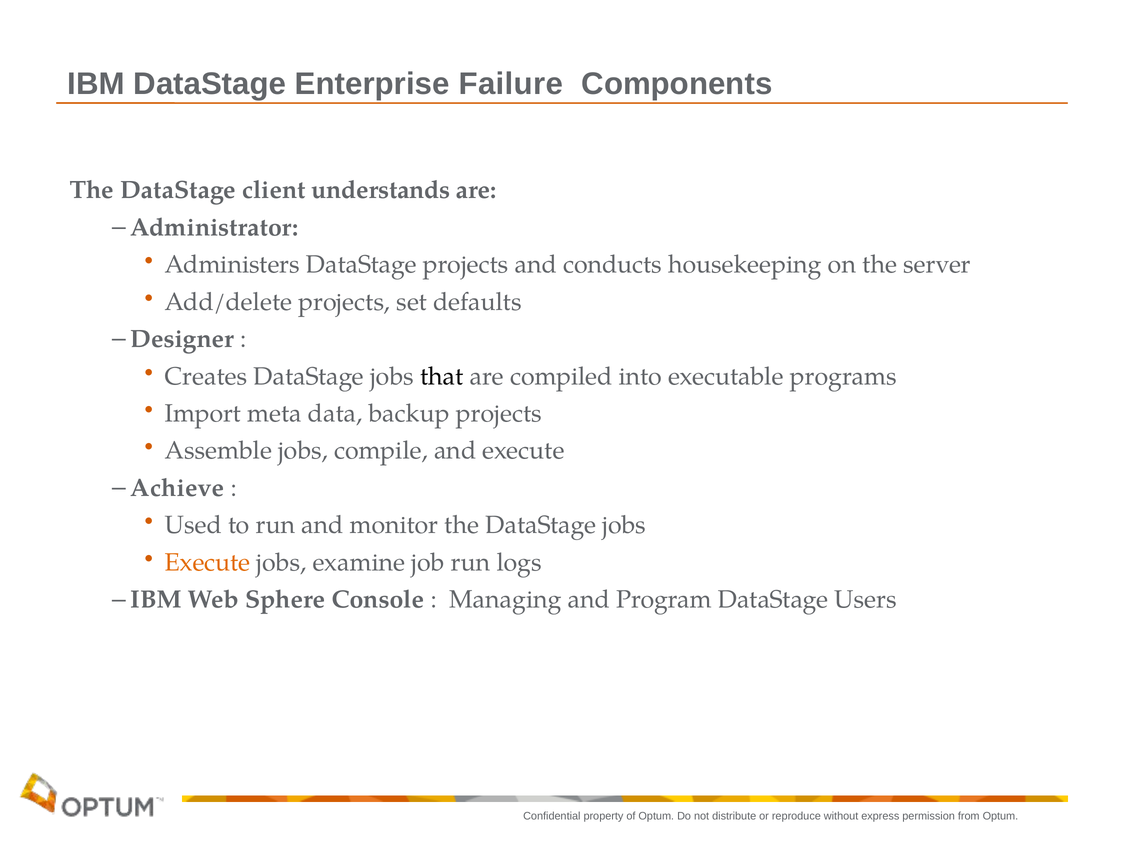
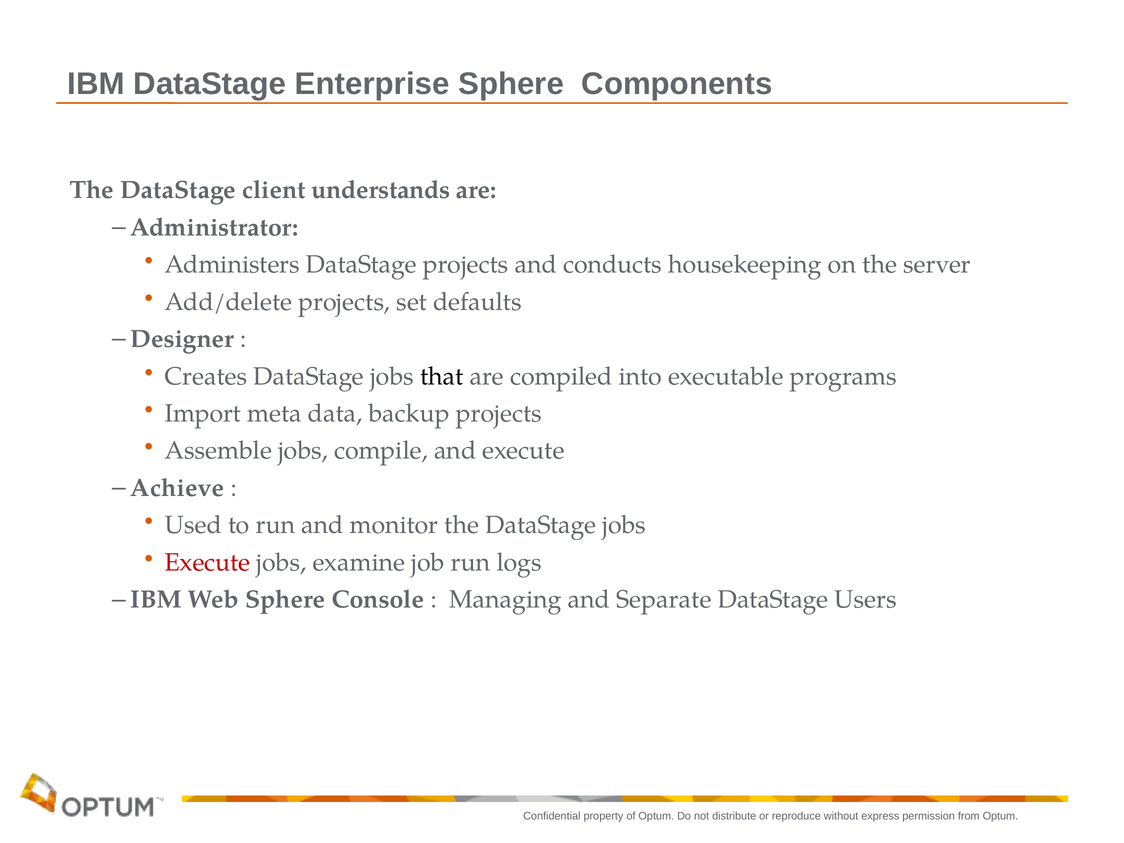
Enterprise Failure: Failure -> Sphere (511, 84)
Execute colour: orange -> red (208, 562)
Program: Program -> Separate (664, 600)
